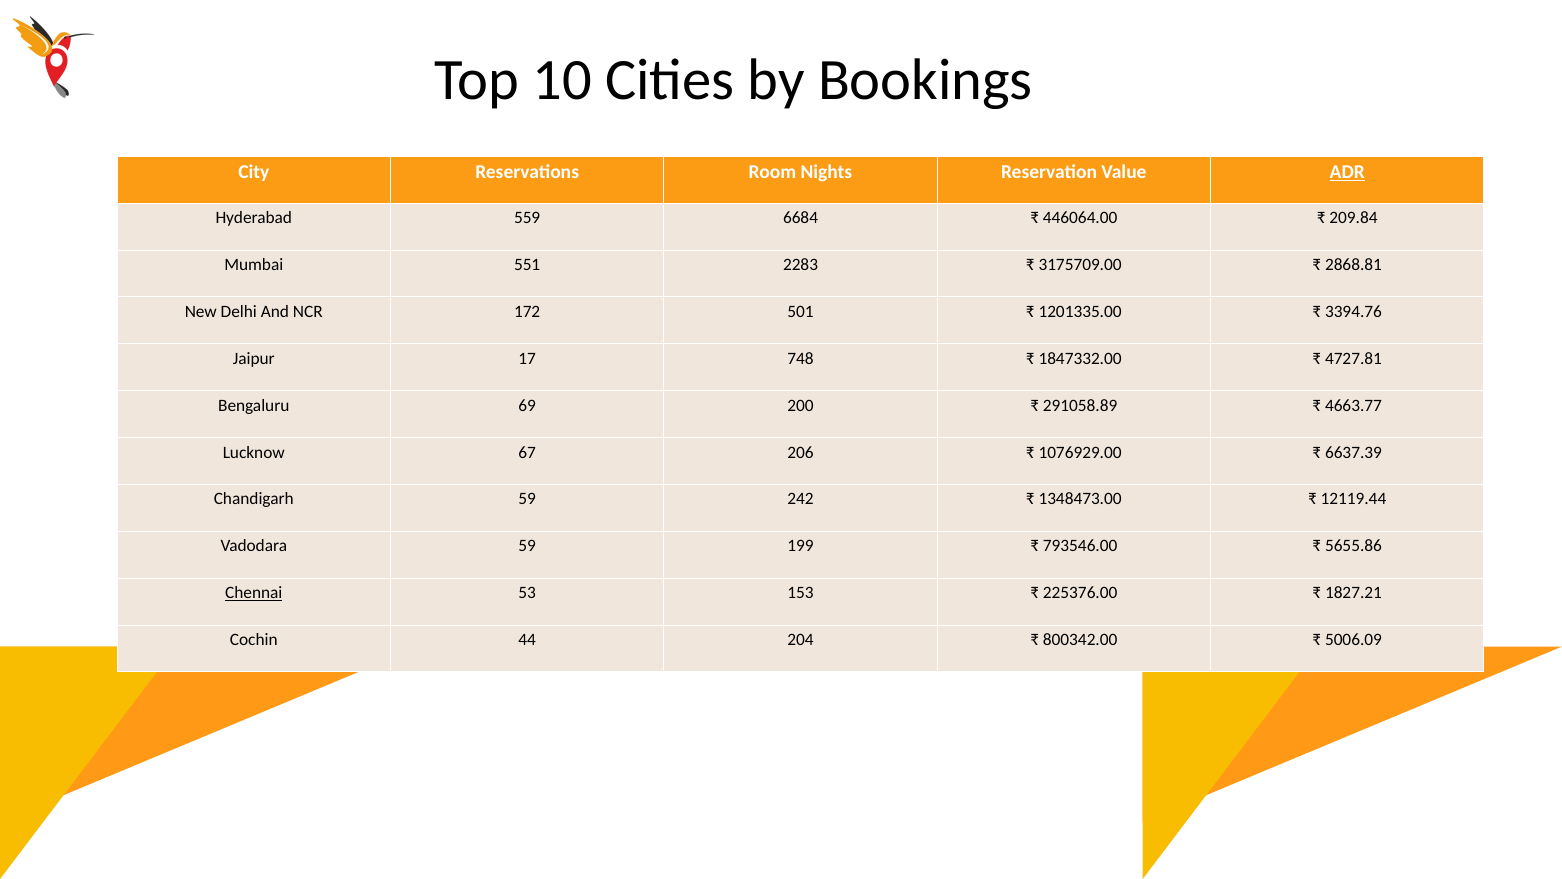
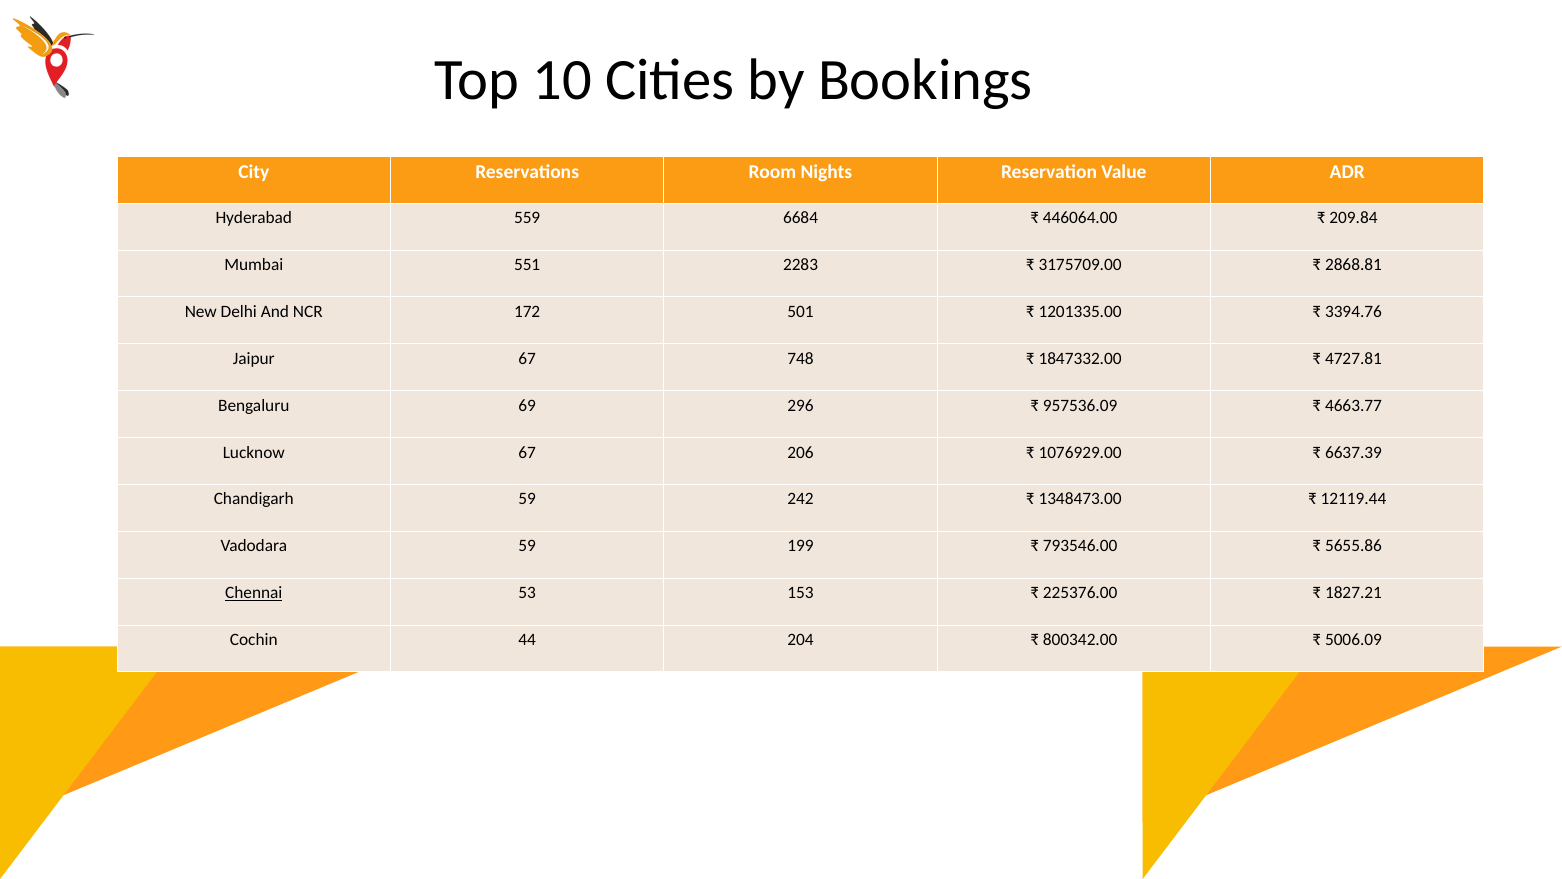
ADR underline: present -> none (1347, 172)
Jaipur 17: 17 -> 67 (527, 358)
200: 200 -> 296 (801, 405)
291058.89: 291058.89 -> 957536.09 (1080, 405)
